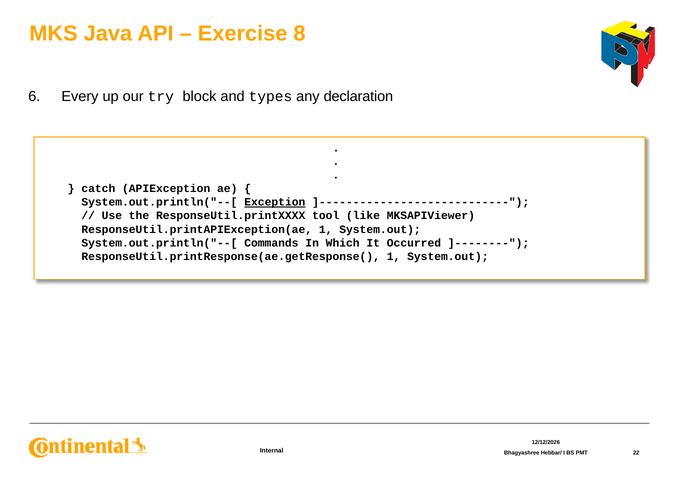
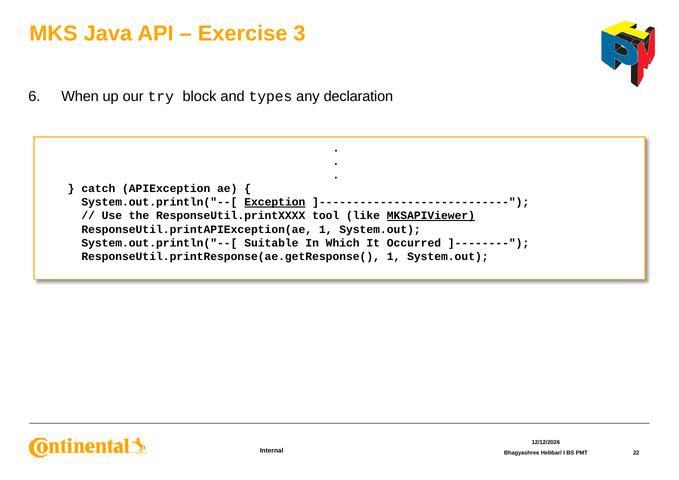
8: 8 -> 3 (300, 33)
Every: Every -> When (80, 96)
MKSAPIViewer underline: none -> present (431, 216)
Commands: Commands -> Suitable (271, 243)
